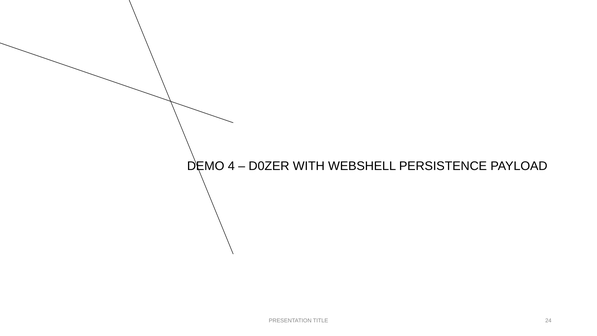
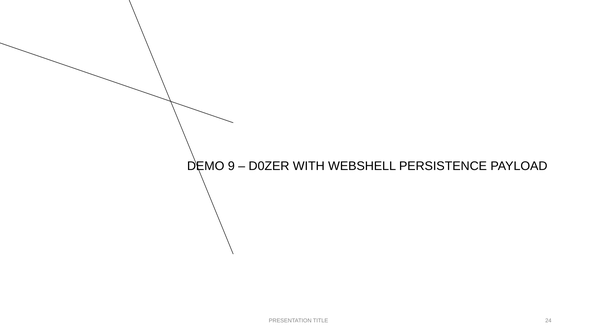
4: 4 -> 9 (231, 166)
